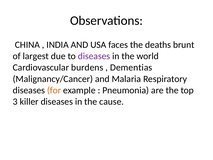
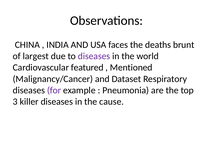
burdens: burdens -> featured (87, 67)
Dementias: Dementias -> Mentioned (131, 67)
Malaria: Malaria -> Dataset (126, 79)
for colour: orange -> purple (54, 90)
